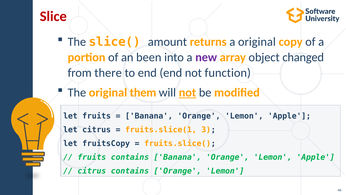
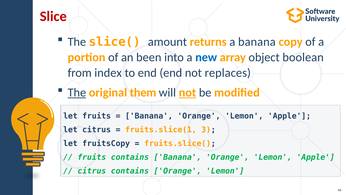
a original: original -> banana (257, 42)
new colour: purple -> blue (206, 57)
changed: changed -> boolean (303, 57)
there: there -> index (108, 73)
function: function -> replaces (228, 73)
The underline: none -> present (77, 92)
